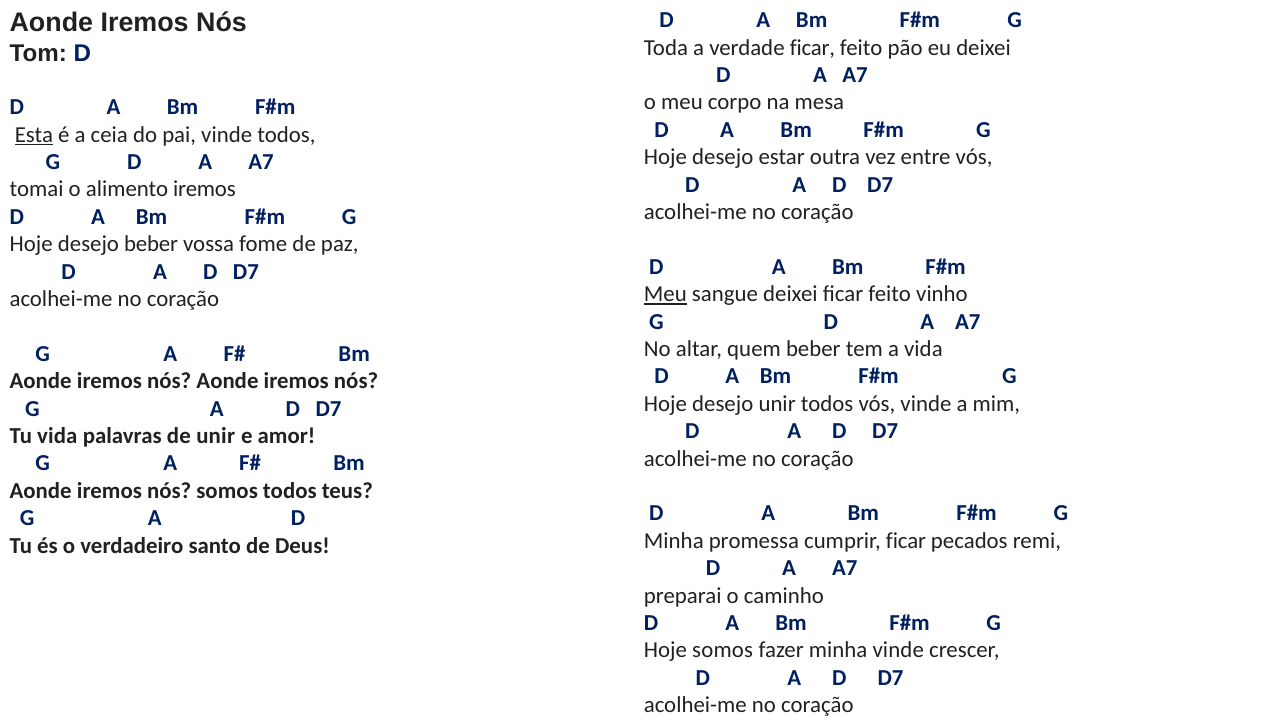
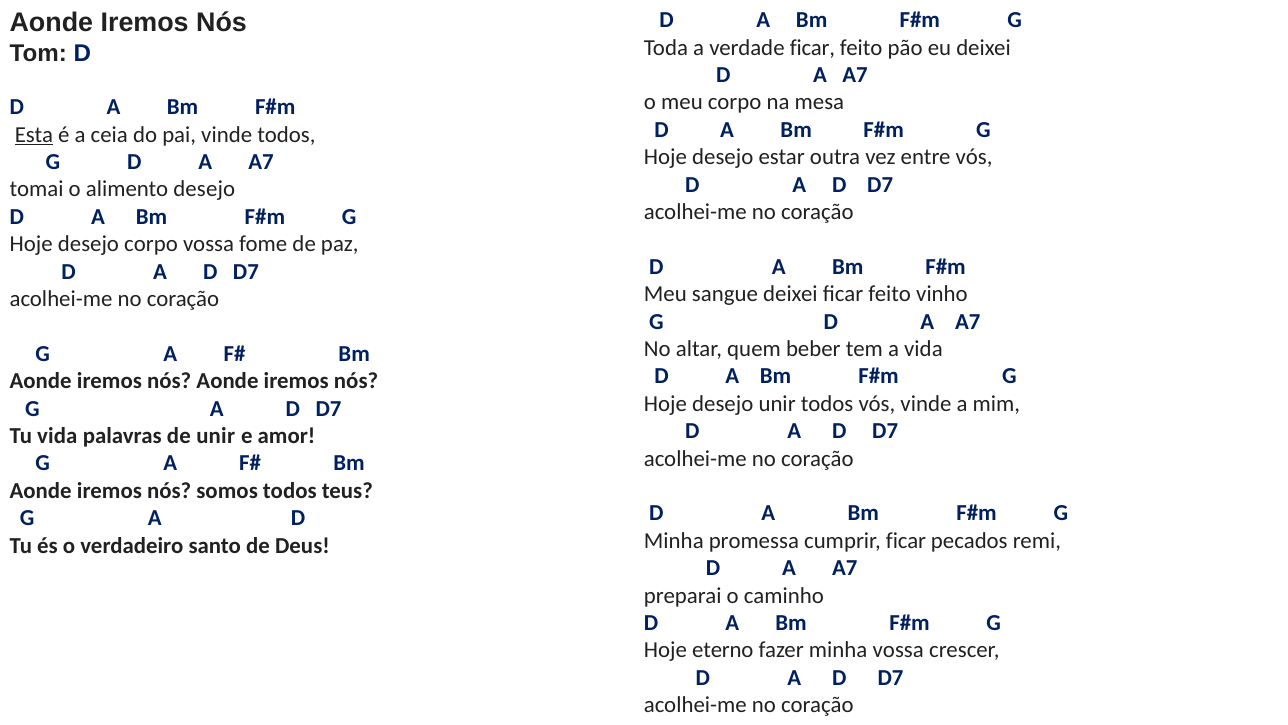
alimento iremos: iremos -> desejo (204, 189)
desejo beber: beber -> corpo (151, 244)
Meu underline: present -> none (665, 294)
Hoje somos: somos -> eterno (723, 650)
minha vinde: vinde -> vossa (898, 650)
